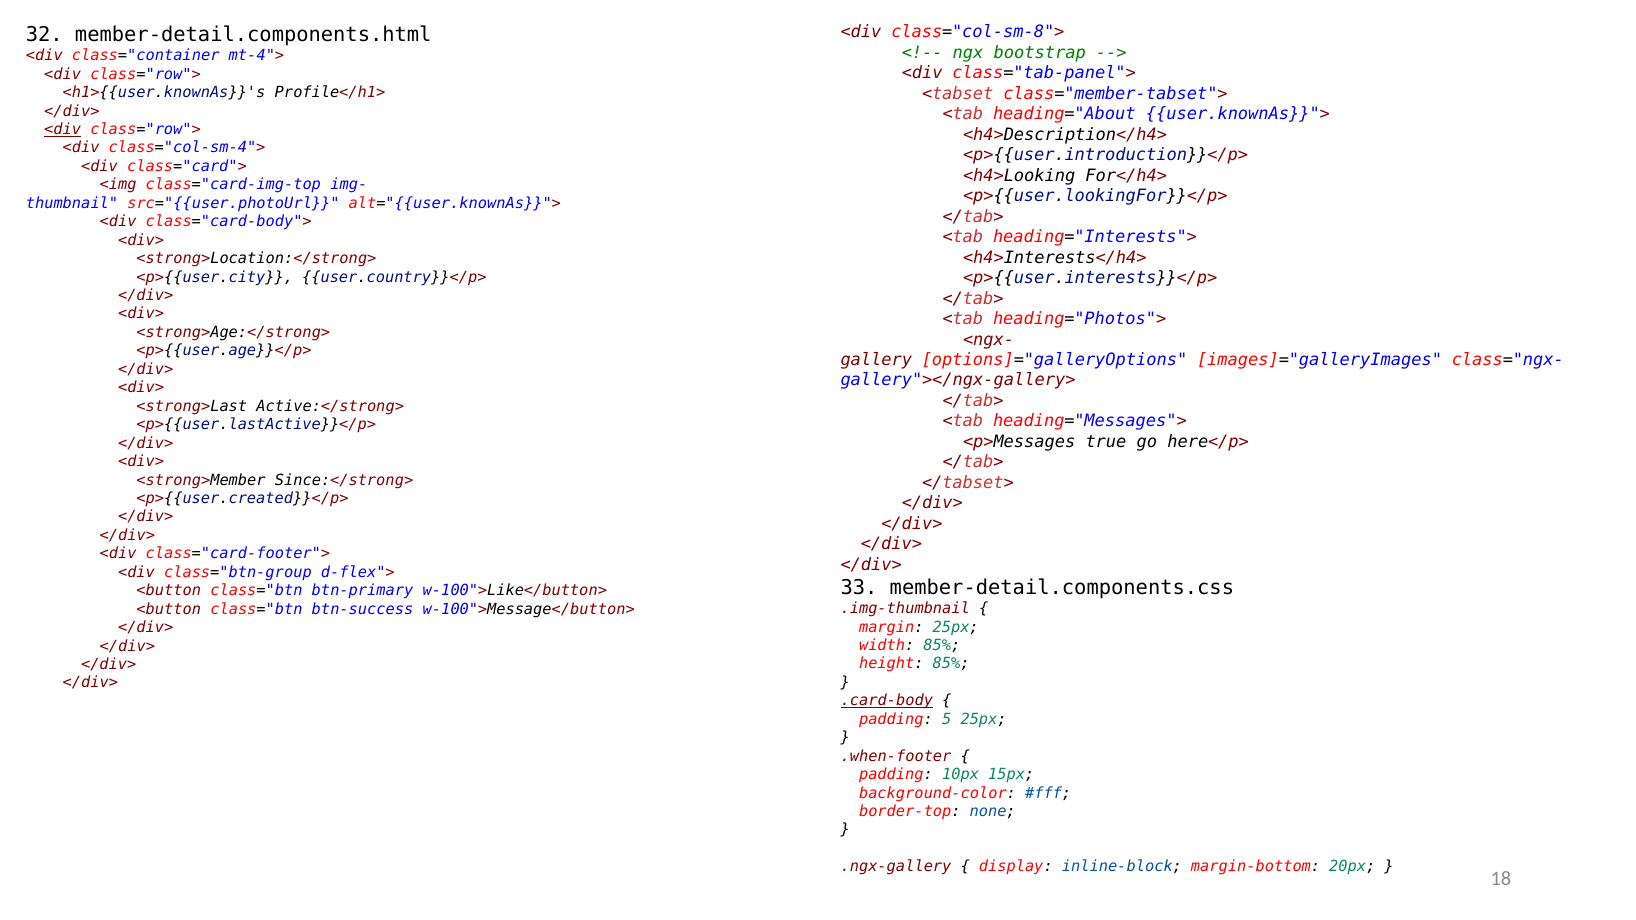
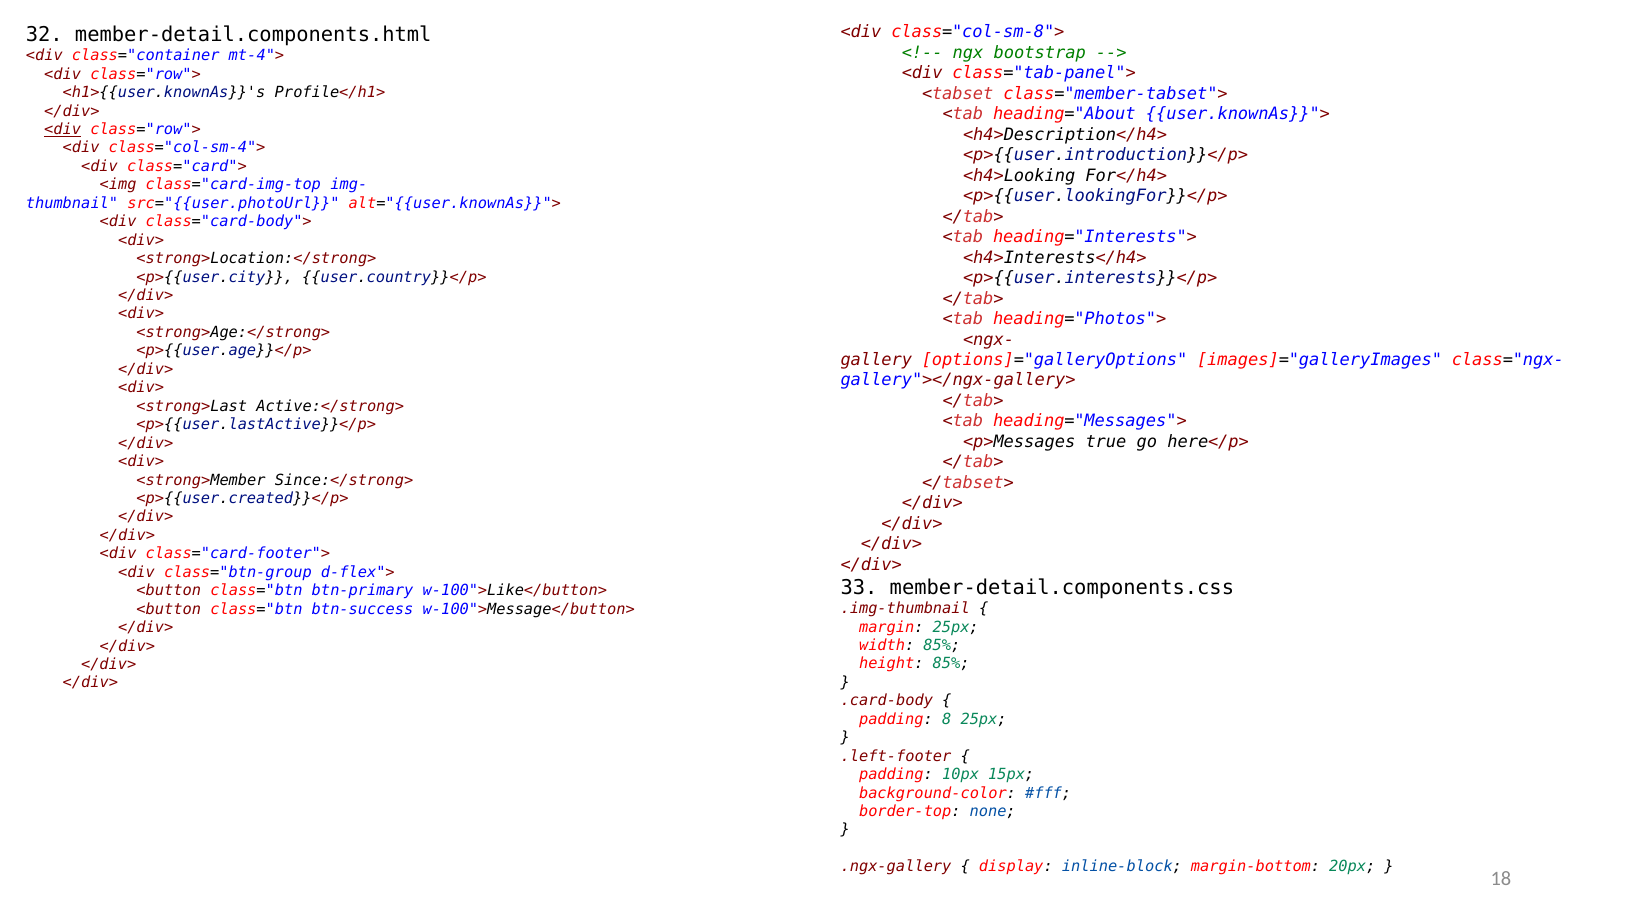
.card-body underline: present -> none (887, 701)
5: 5 -> 8 (947, 719)
.when-footer: .when-footer -> .left-footer (896, 756)
